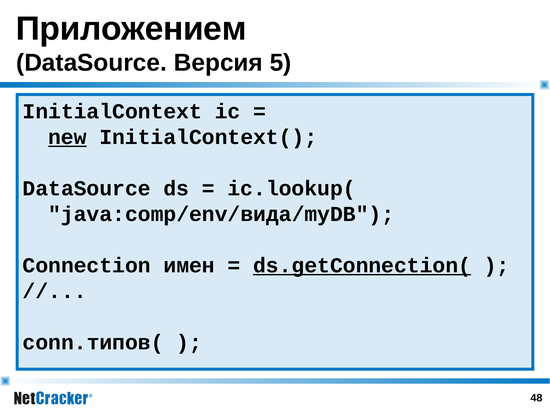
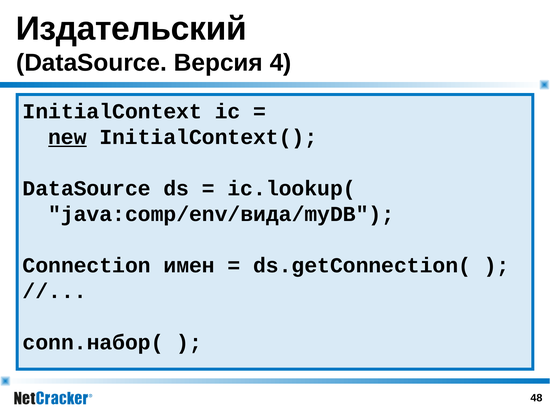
Приложением: Приложением -> Издательский (131, 29)
5: 5 -> 4 (281, 63)
ds.getConnection( underline: present -> none (362, 266)
conn.типов(: conn.типов( -> conn.набор( (93, 343)
